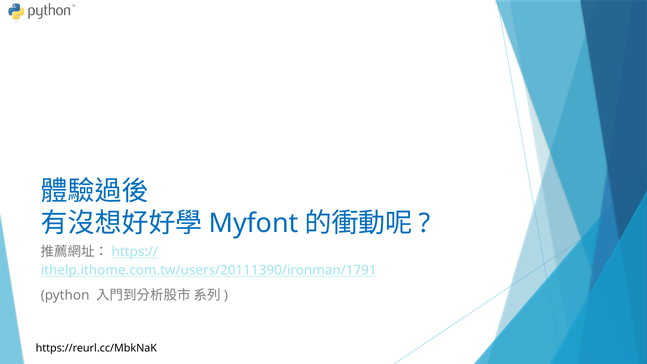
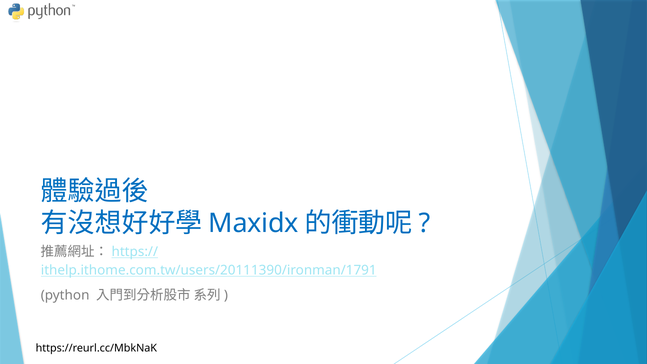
Myfont: Myfont -> Maxidx (254, 224)
